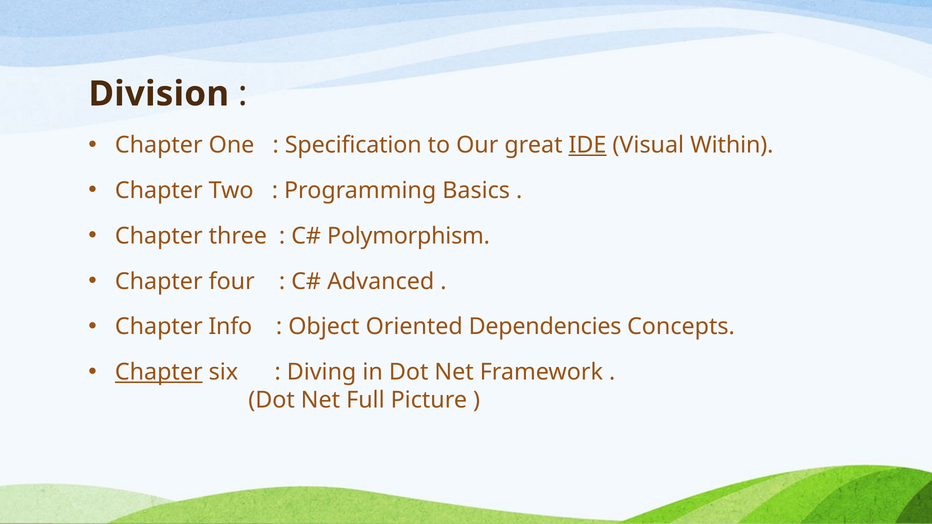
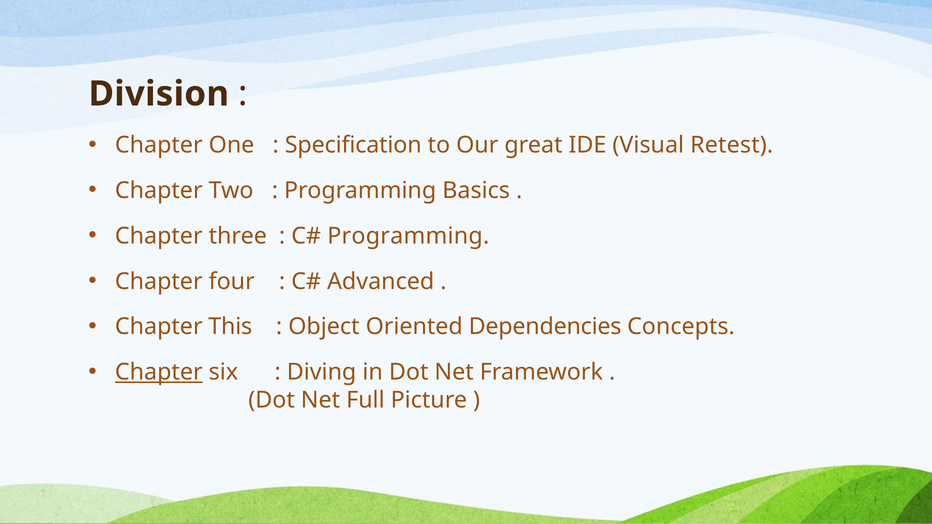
IDE underline: present -> none (588, 145)
Within: Within -> Retest (732, 145)
Polymorphism: Polymorphism -> Programming (408, 236)
Info: Info -> This (230, 327)
